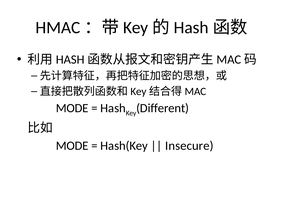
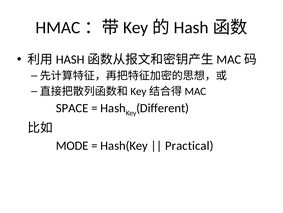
MODE: MODE -> SPACE (72, 108)
Insecure: Insecure -> Practical (189, 145)
